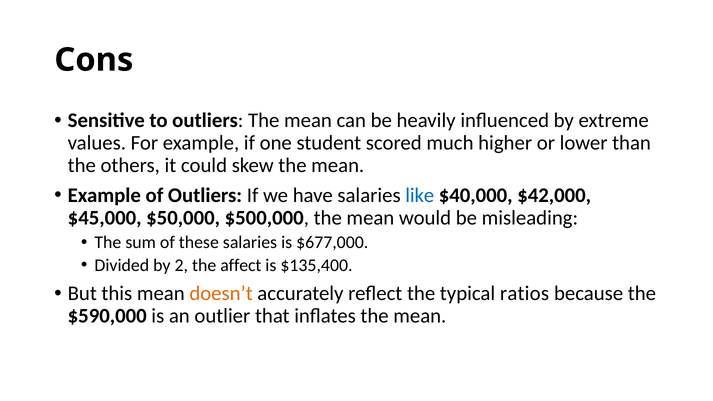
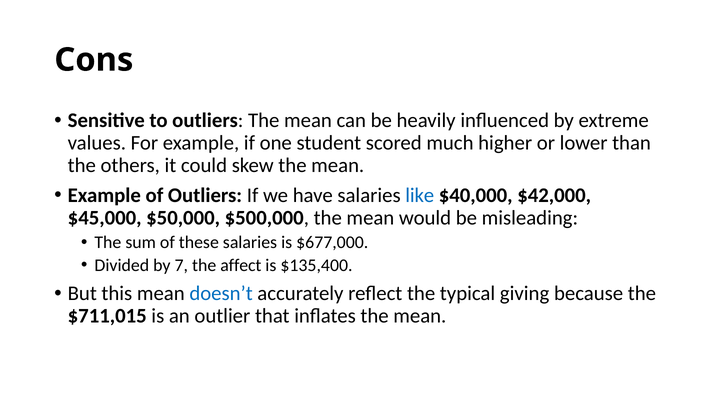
2: 2 -> 7 (181, 265)
doesn’t colour: orange -> blue (221, 294)
ratios: ratios -> giving (525, 294)
$590,000: $590,000 -> $711,015 (107, 316)
